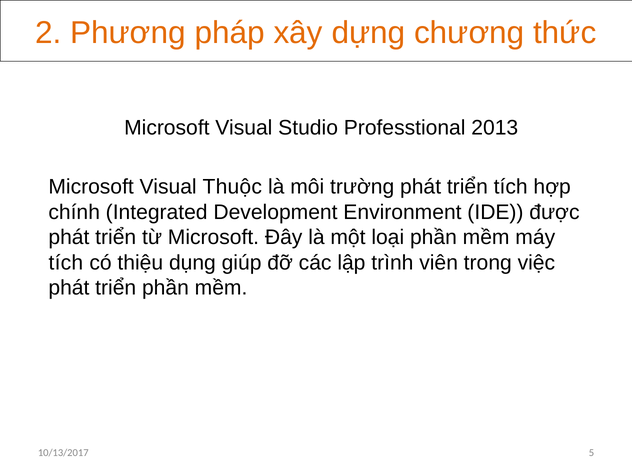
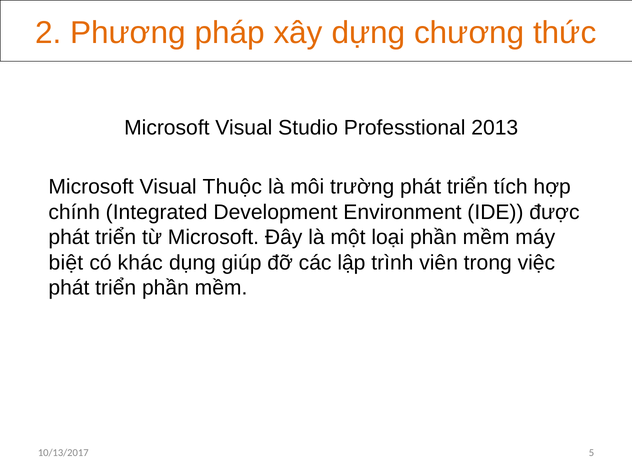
tích: tích -> biệt (66, 263)
thiệu: thiệu -> khác (140, 263)
